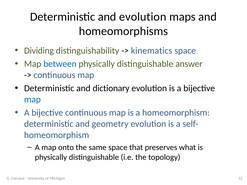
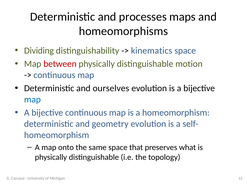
and evolution: evolution -> processes (143, 17)
between colour: blue -> red (60, 64)
answer: answer -> motion (189, 64)
dictionary: dictionary -> ourselves (111, 88)
